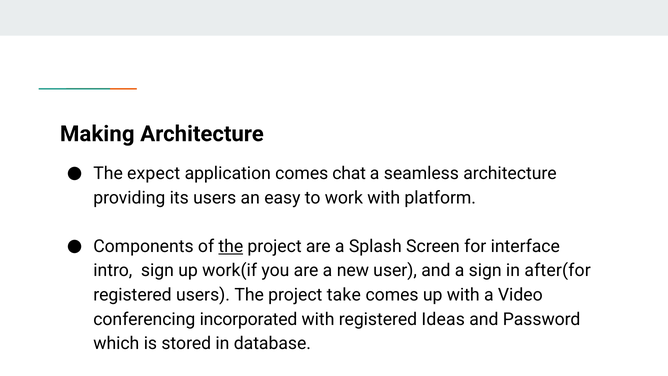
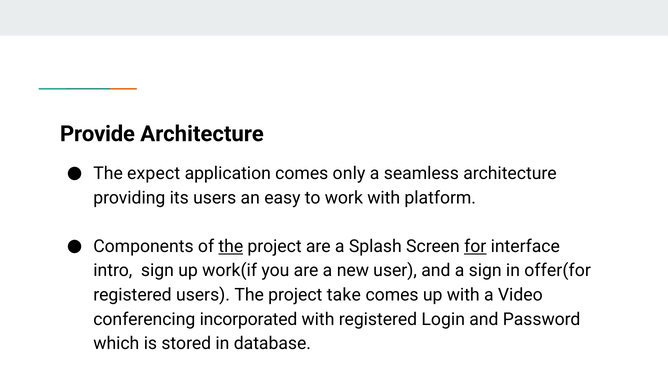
Making: Making -> Provide (97, 134)
chat: chat -> only (349, 174)
for underline: none -> present (475, 246)
after(for: after(for -> offer(for (558, 271)
Ideas: Ideas -> Login (443, 319)
